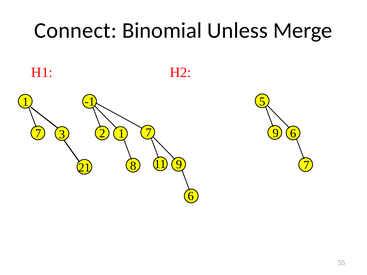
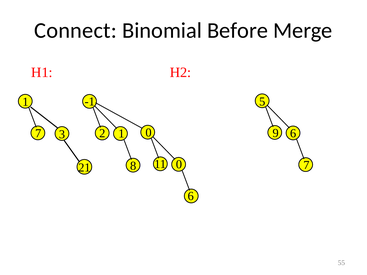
Unless: Unless -> Before (238, 31)
2 1 7: 7 -> 0 (149, 133)
11 9: 9 -> 0 (179, 165)
